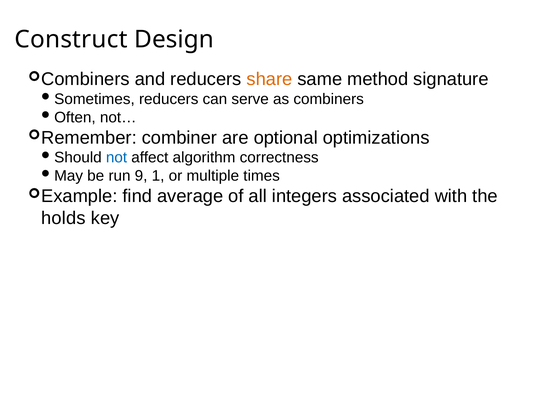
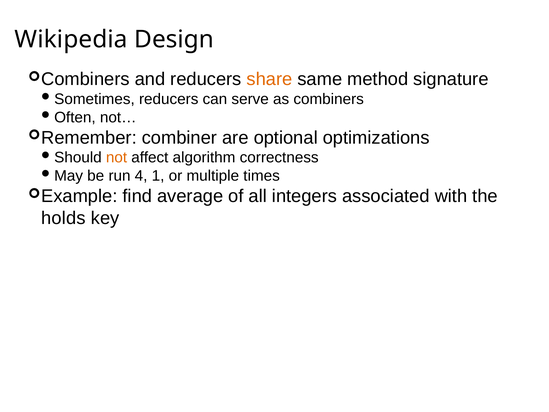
Construct: Construct -> Wikipedia (71, 39)
not colour: blue -> orange (117, 158)
9: 9 -> 4 (141, 176)
